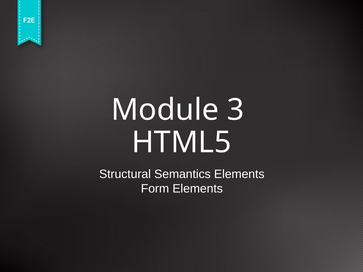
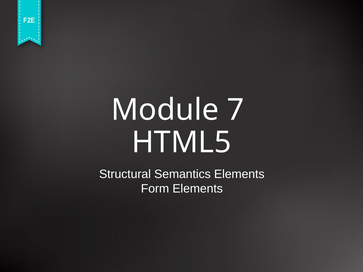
3: 3 -> 7 (235, 110)
